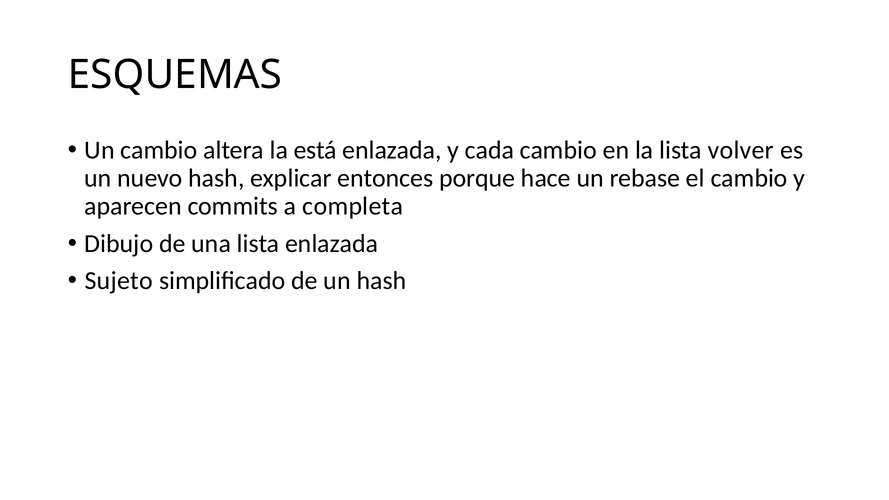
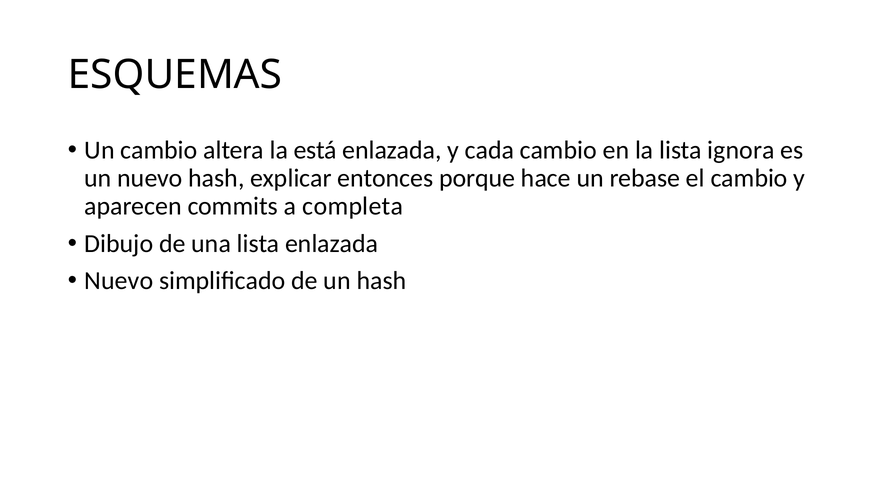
volver: volver -> ignora (741, 150)
Sujeto: Sujeto -> Nuevo (119, 281)
